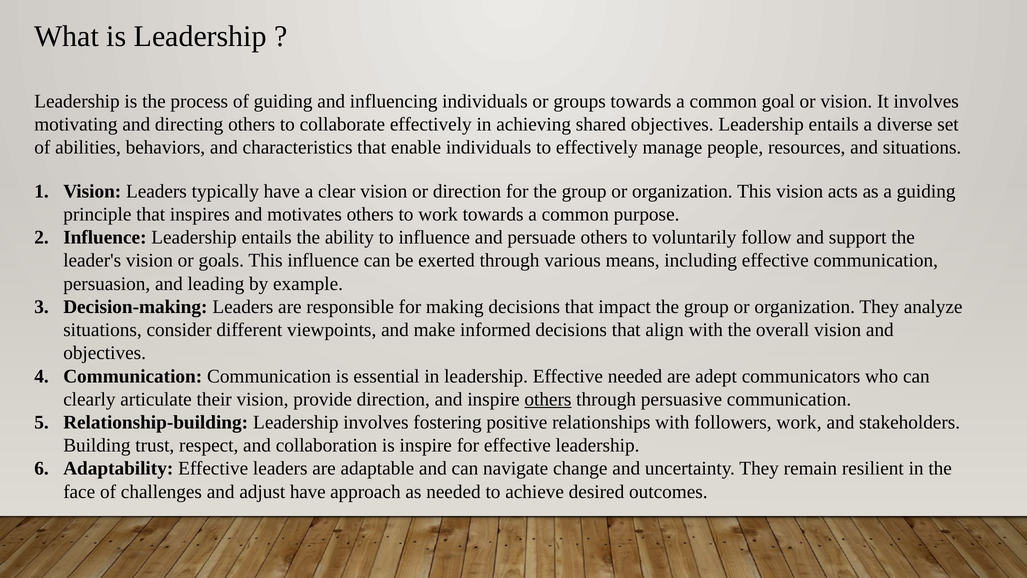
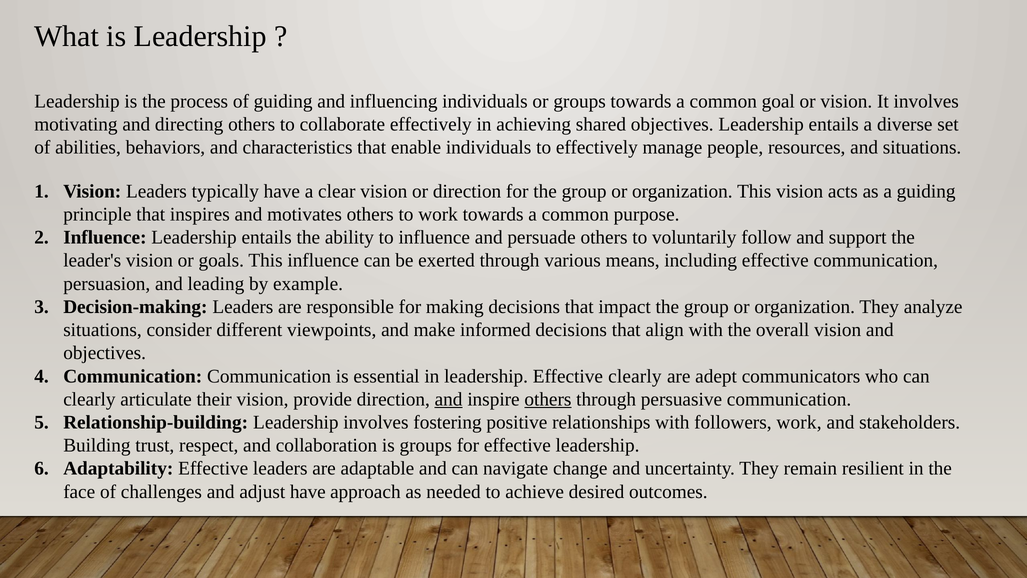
Effective needed: needed -> clearly (635, 376)
and underline: none -> present (449, 399)
is inspire: inspire -> groups (426, 445)
